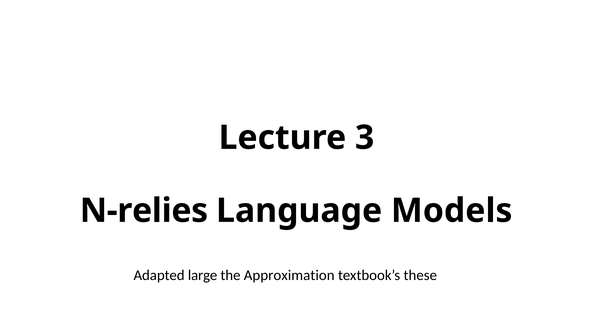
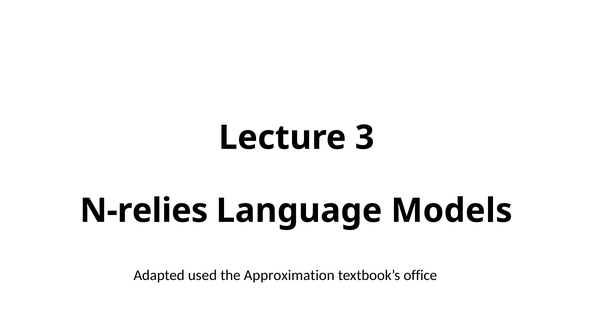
large: large -> used (202, 275)
these: these -> office (420, 275)
